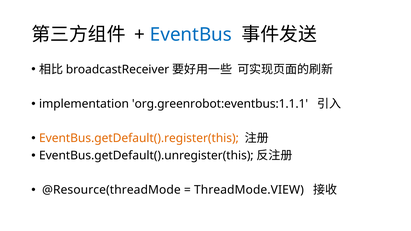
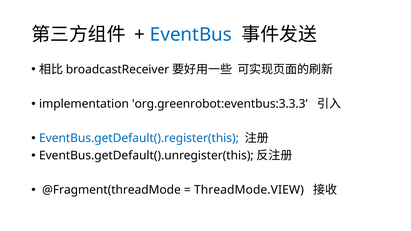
org.greenrobot:eventbus:1.1.1: org.greenrobot:eventbus:1.1.1 -> org.greenrobot:eventbus:3.3.3 (220, 104)
EventBus.getDefault().register(this colour: orange -> blue (139, 138)
@Resource(threadMode: @Resource(threadMode -> @Fragment(threadMode (111, 190)
